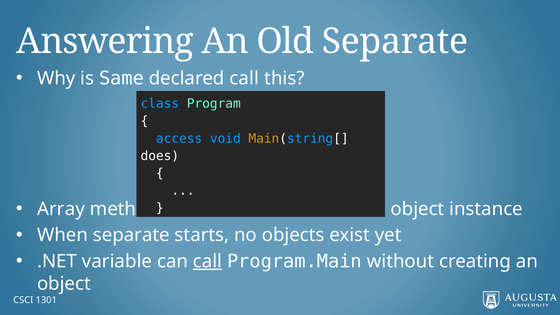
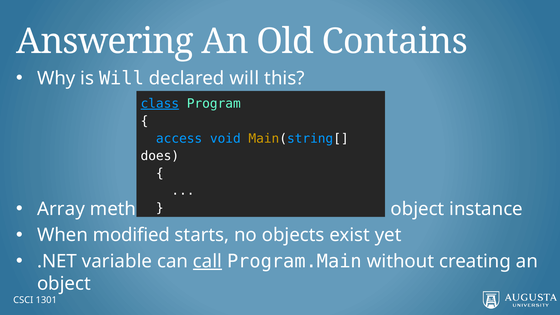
Old Separate: Separate -> Contains (395, 41)
is Same: Same -> Will (121, 78)
declared call: call -> will (244, 78)
class underline: none -> present (160, 104)
When separate: separate -> modified (131, 235)
